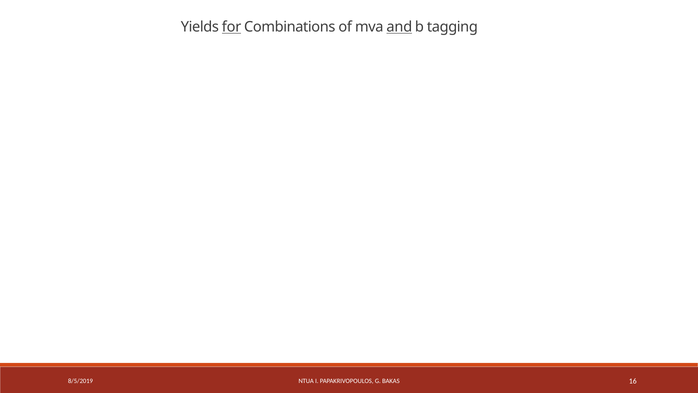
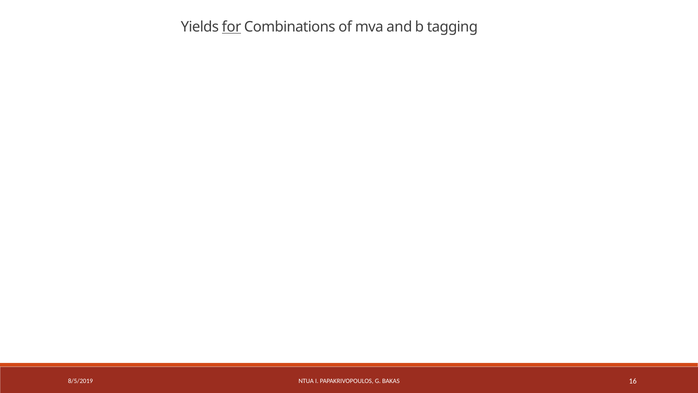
and underline: present -> none (399, 27)
